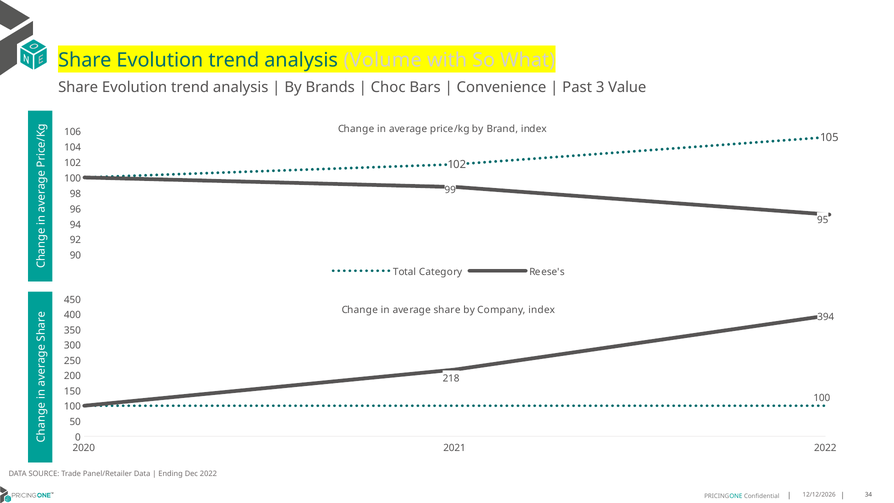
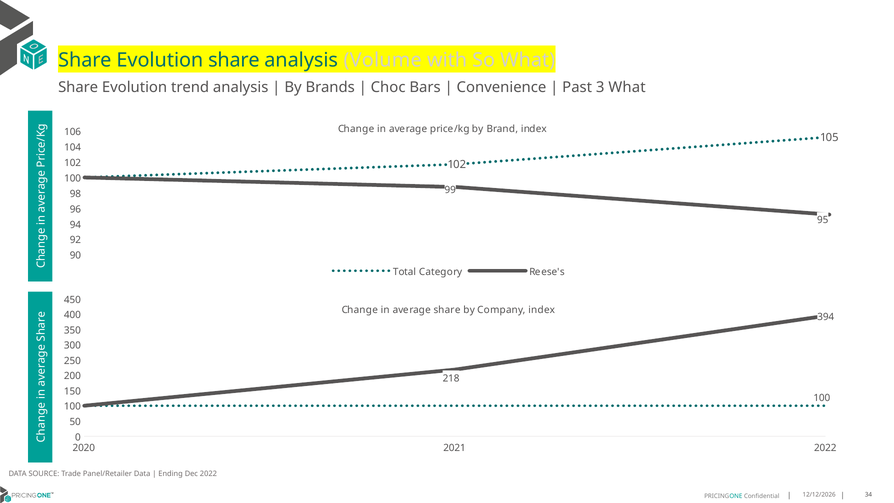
trend: trend -> share (234, 60)
3 Value: Value -> What (627, 87)
